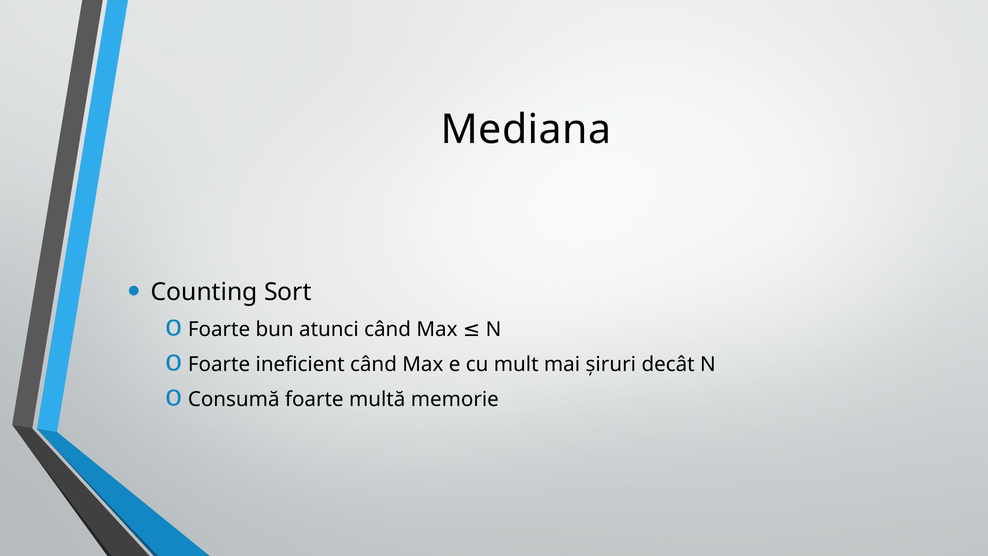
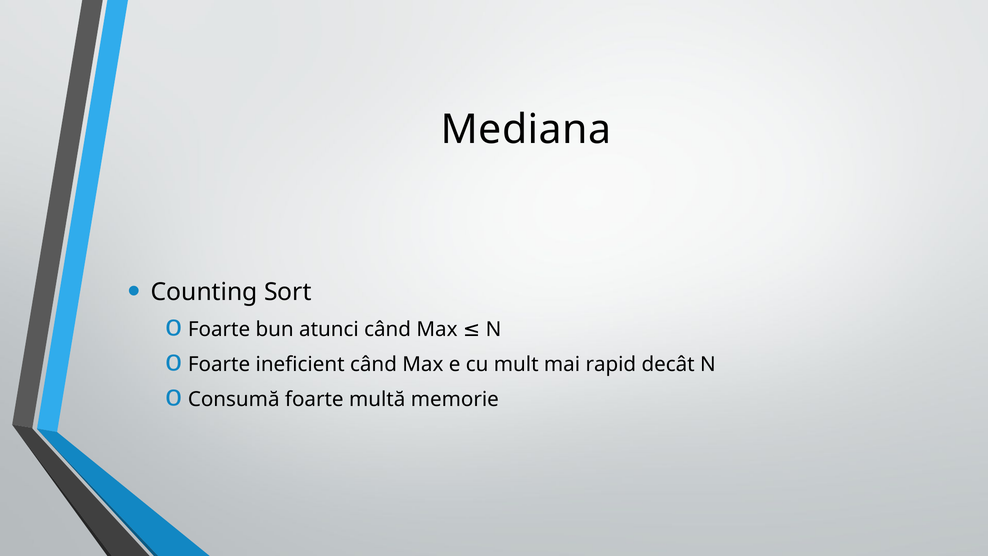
șiruri: șiruri -> rapid (611, 364)
